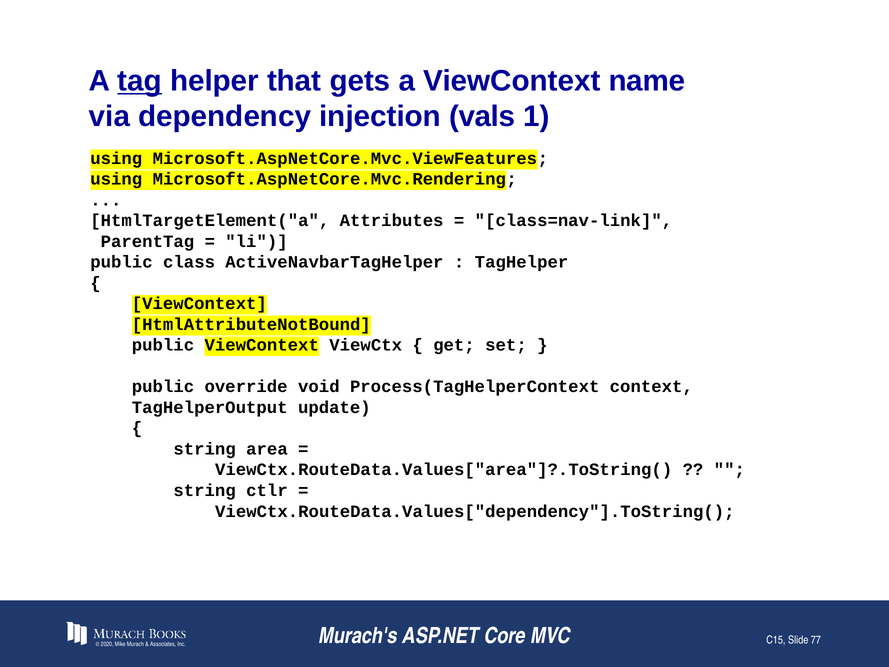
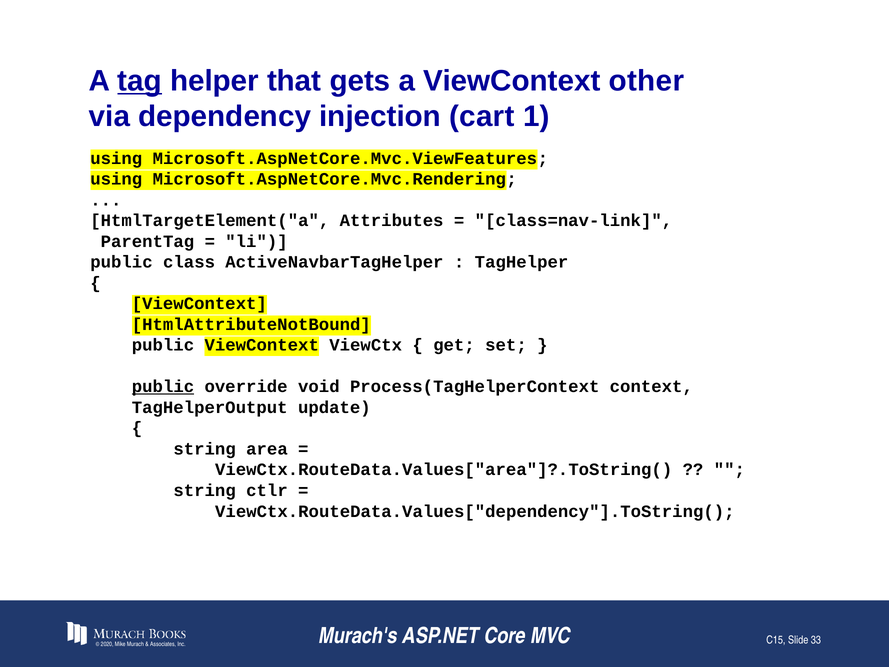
name: name -> other (646, 81)
vals: vals -> cart (482, 117)
public underline: none -> present (163, 387)
77: 77 -> 33 (816, 640)
